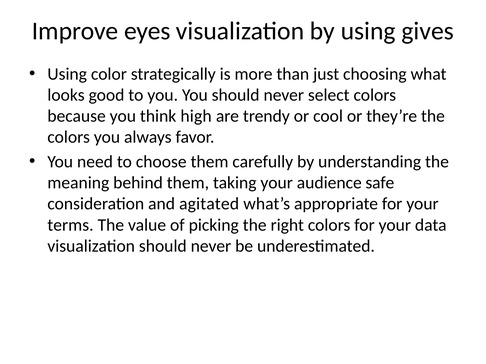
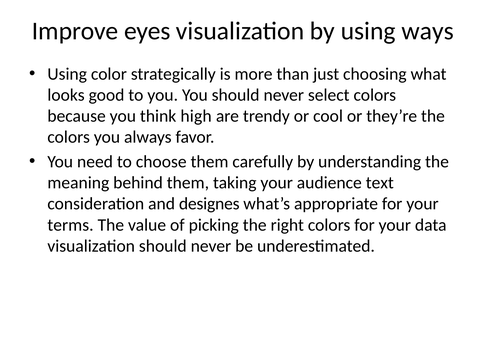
gives: gives -> ways (428, 31)
safe: safe -> text (380, 183)
agitated: agitated -> designes (209, 204)
